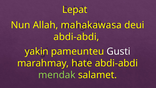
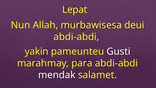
mahakawasa: mahakawasa -> murbawisesa (91, 25)
hate: hate -> para (82, 63)
mendak colour: light green -> white (57, 75)
